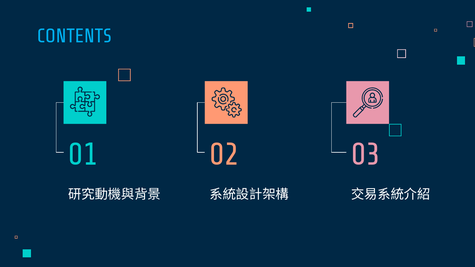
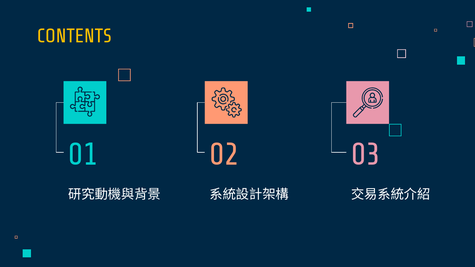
CONTENTS colour: light blue -> yellow (74, 36)
